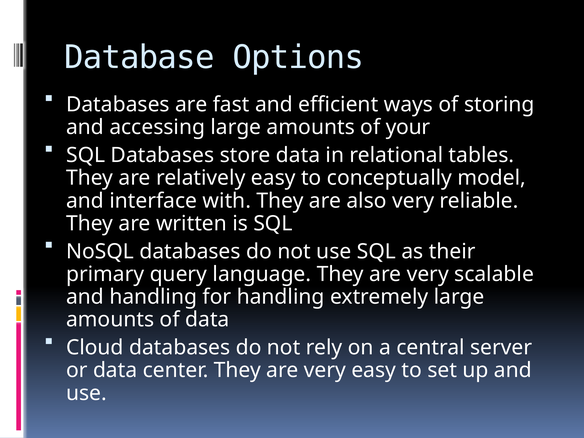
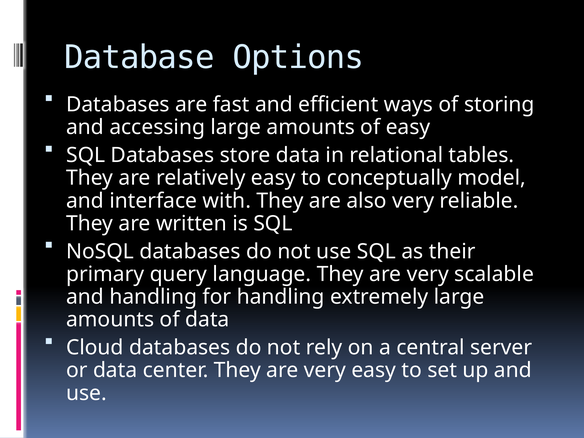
of your: your -> easy (408, 127)
